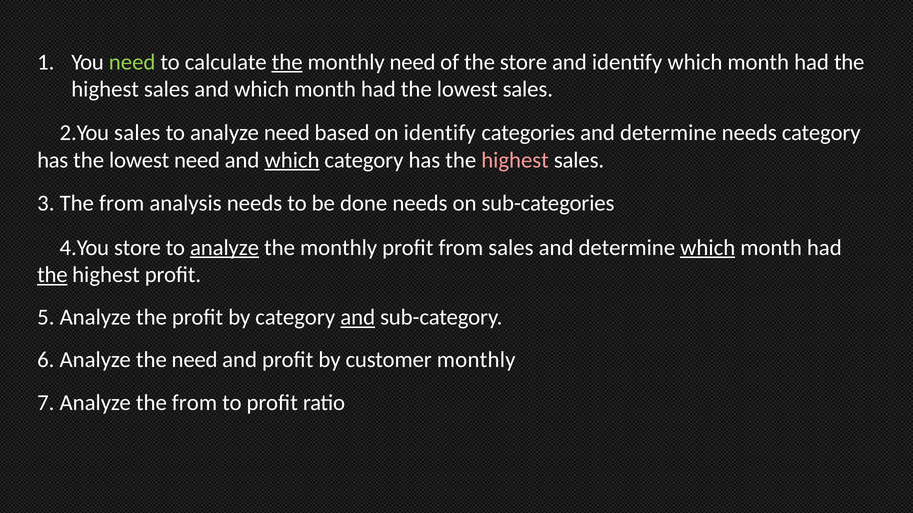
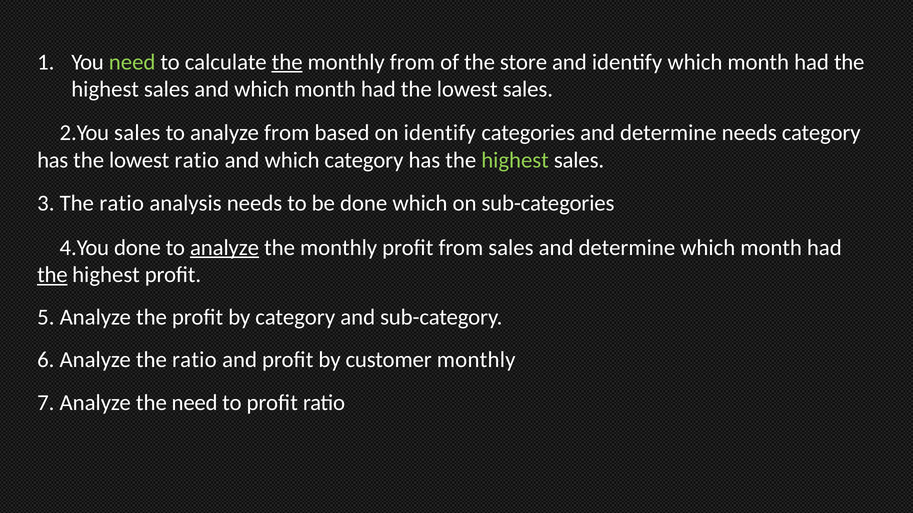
monthly need: need -> from (412, 62)
analyze need: need -> from (287, 133)
lowest need: need -> ratio (197, 160)
which underline: present -> none (292, 160)
highest colour: pink -> light green (515, 160)
from: from -> ratio (122, 204)
done needs: needs -> which (420, 204)
store: store -> done (137, 248)
which underline: present -> none (708, 248)
and underline: present -> none (358, 318)
the need: need -> ratio (194, 360)
the from: from -> need (195, 403)
